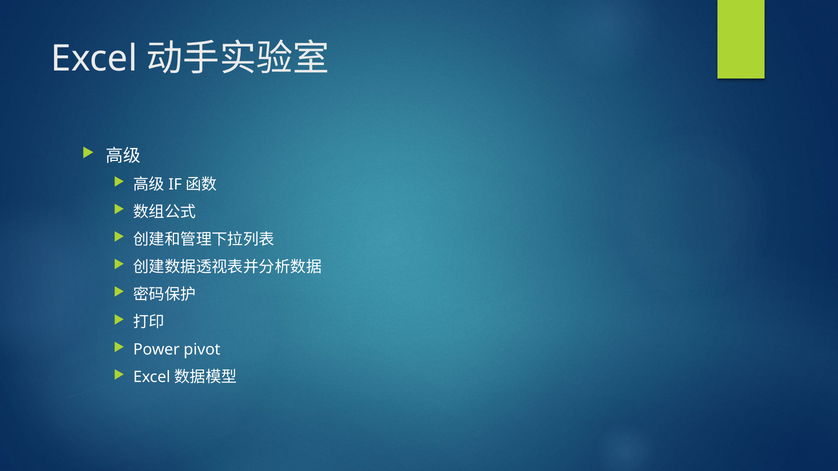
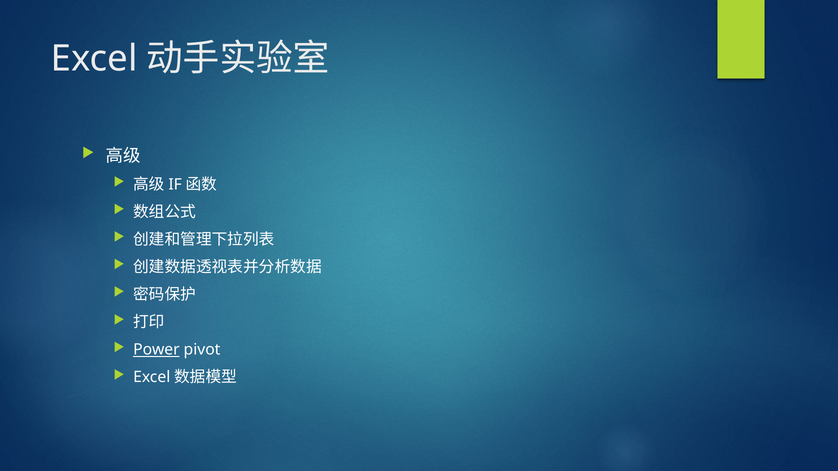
Power underline: none -> present (156, 350)
